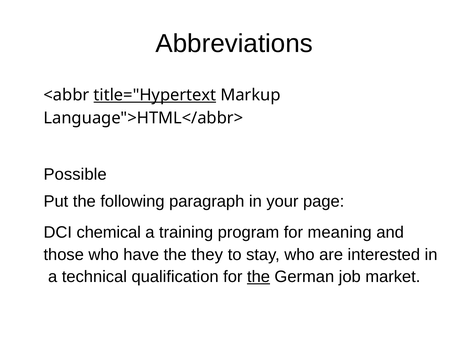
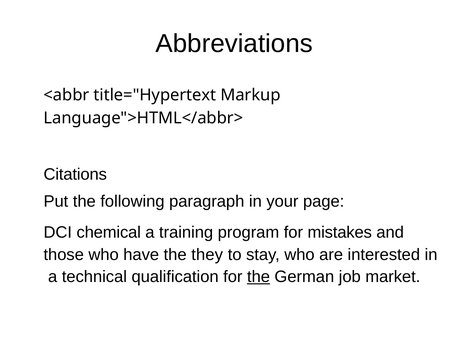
title="Hypertext underline: present -> none (155, 95)
Possible: Possible -> Citations (75, 175)
meaning: meaning -> mistakes (340, 233)
